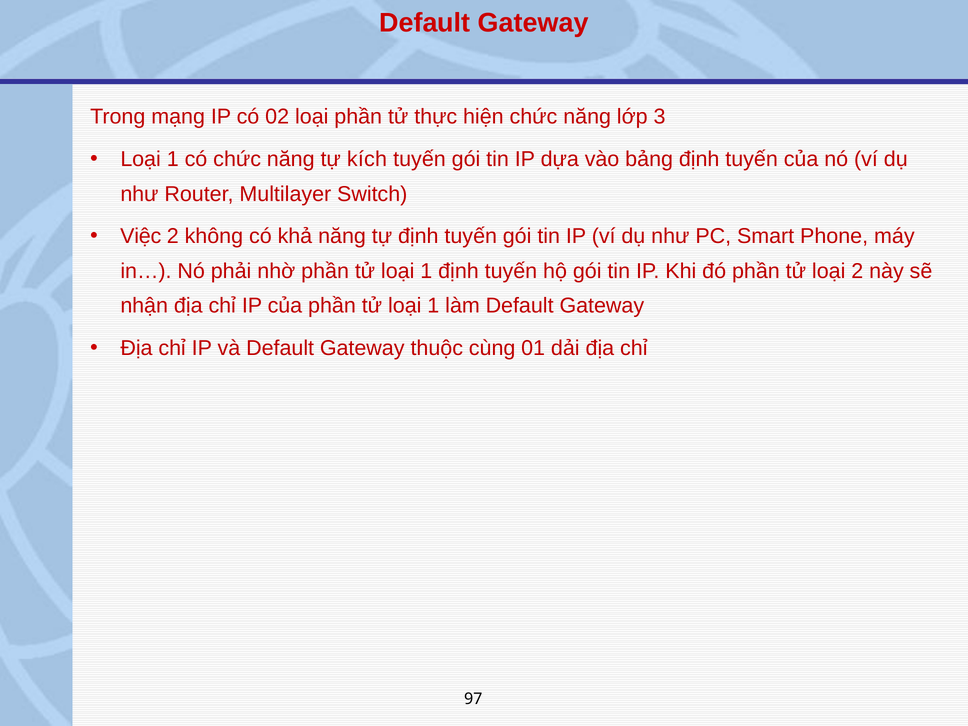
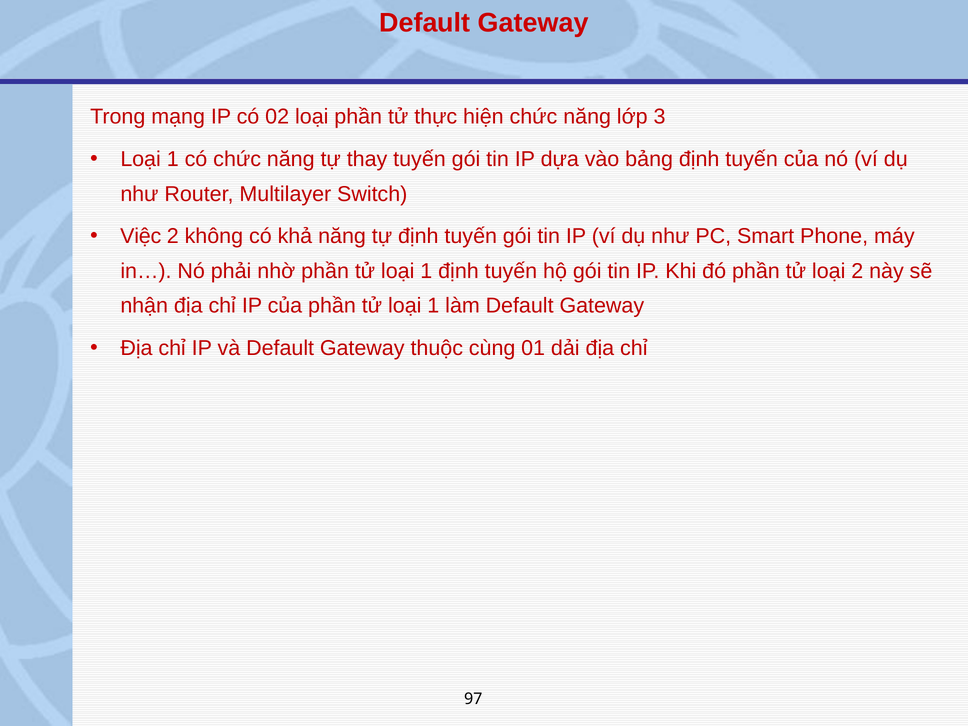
kích: kích -> thay (367, 159)
